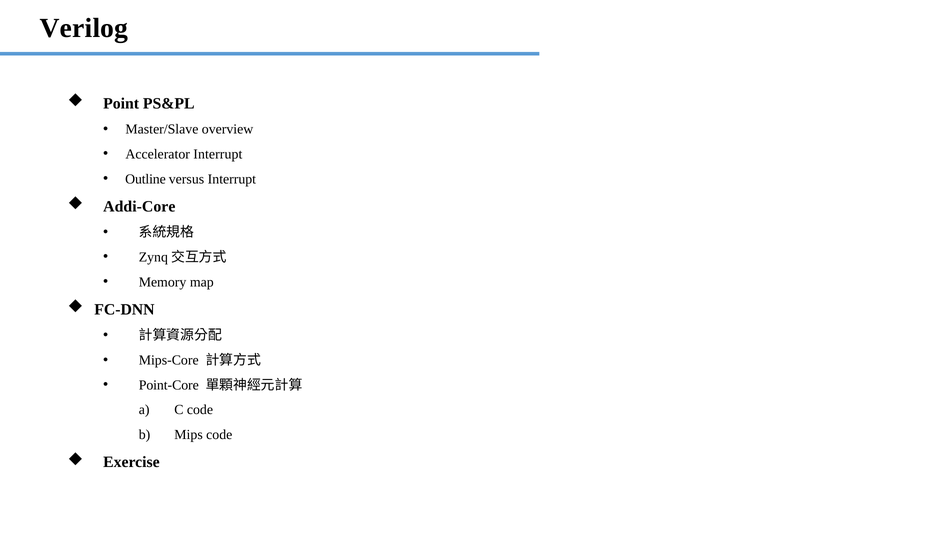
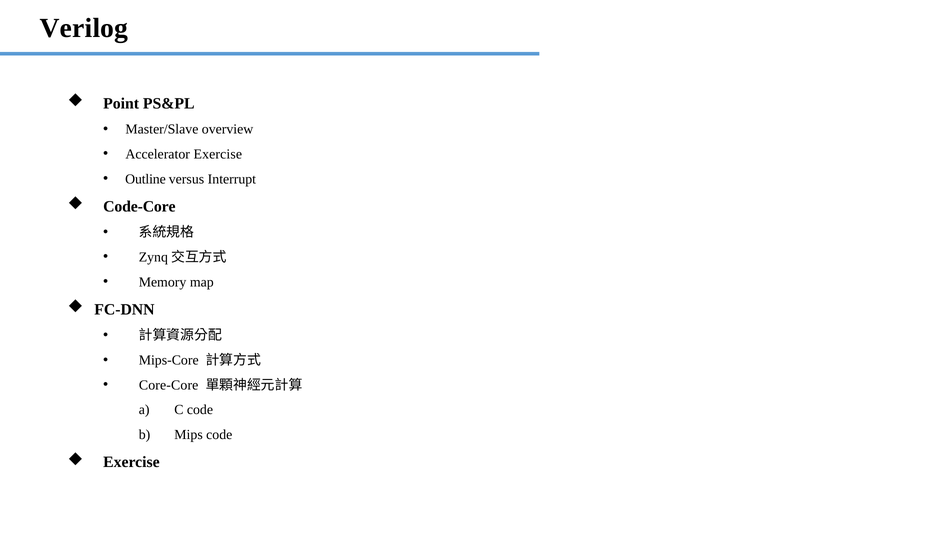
Accelerator Interrupt: Interrupt -> Exercise (218, 154)
Addi-Core: Addi-Core -> Code-Core (139, 206)
Point-Core: Point-Core -> Core-Core (169, 385)
